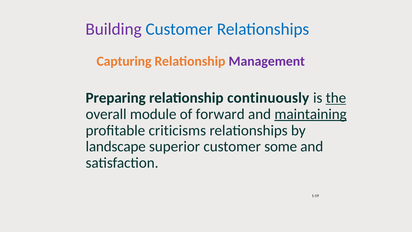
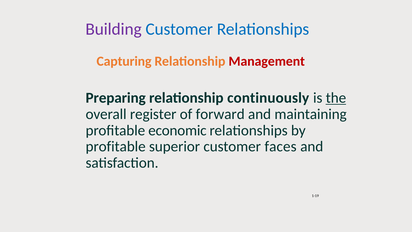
Management colour: purple -> red (267, 61)
module: module -> register (153, 114)
maintaining underline: present -> none (311, 114)
criticisms: criticisms -> economic (177, 130)
landscape: landscape -> profitable (116, 146)
some: some -> faces (281, 146)
